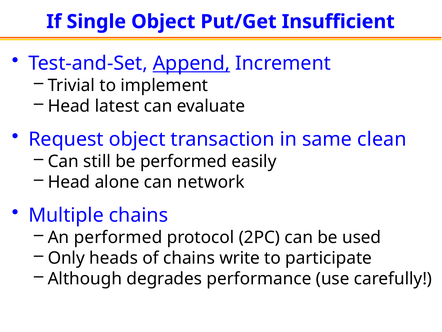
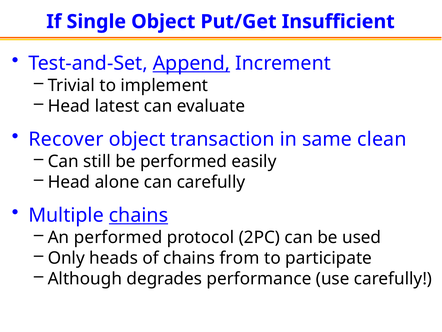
Request: Request -> Recover (66, 139)
can network: network -> carefully (211, 182)
chains underline: none -> present (139, 215)
write: write -> from (240, 258)
